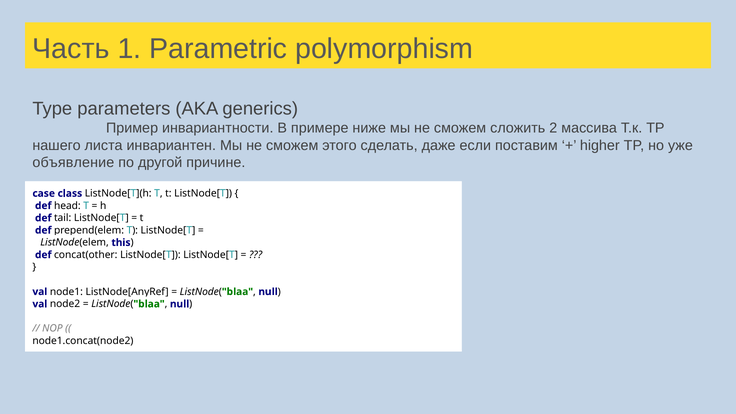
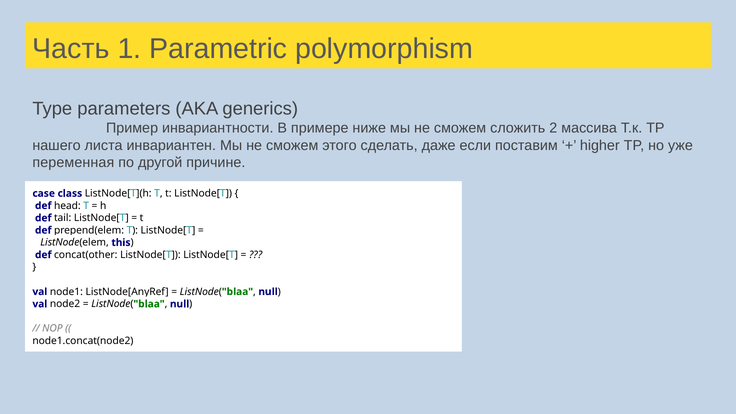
объявление: объявление -> переменная (73, 163)
